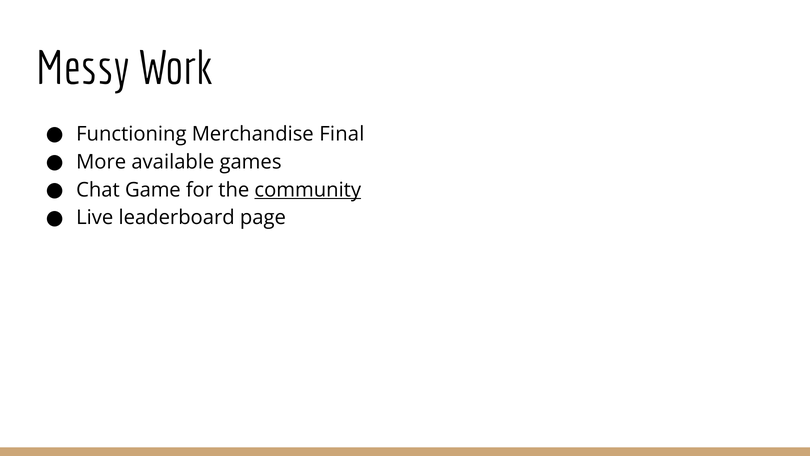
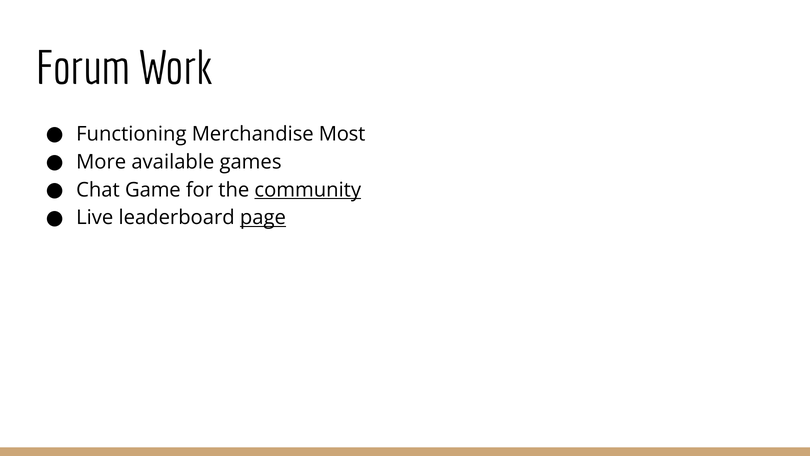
Messy: Messy -> Forum (83, 68)
Final: Final -> Most (342, 134)
page underline: none -> present (263, 218)
